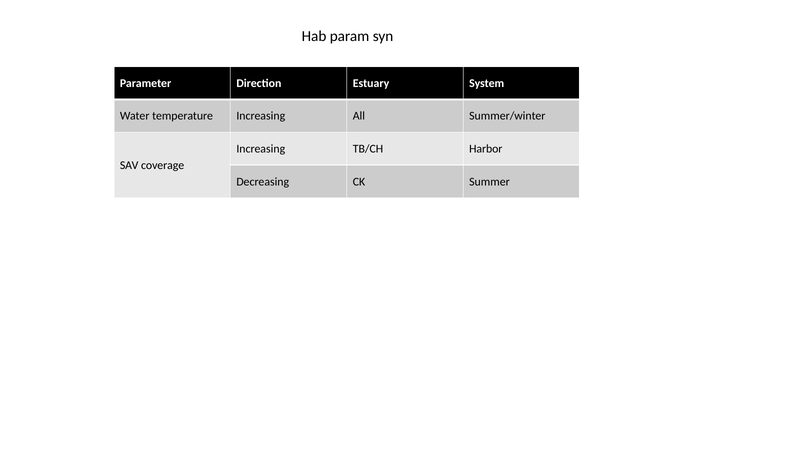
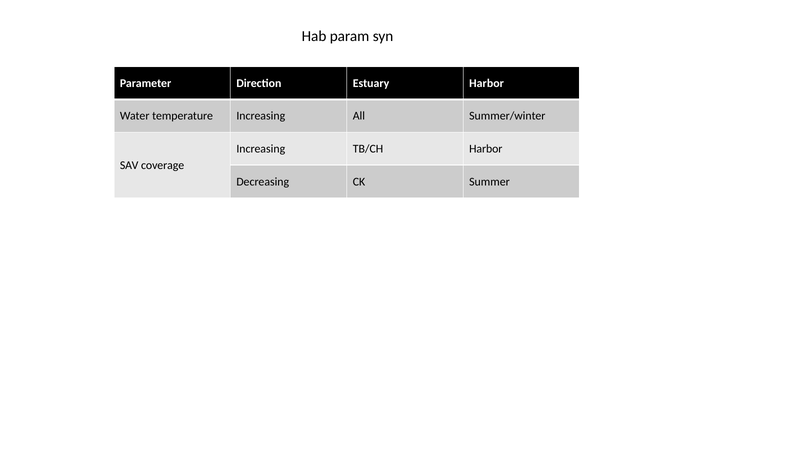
Estuary System: System -> Harbor (487, 83)
